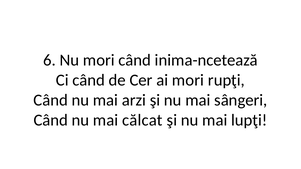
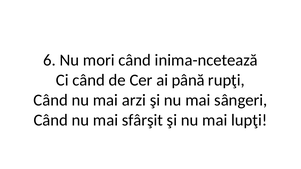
ai mori: mori -> până (188, 80)
călcat: călcat -> sfârşit (142, 120)
